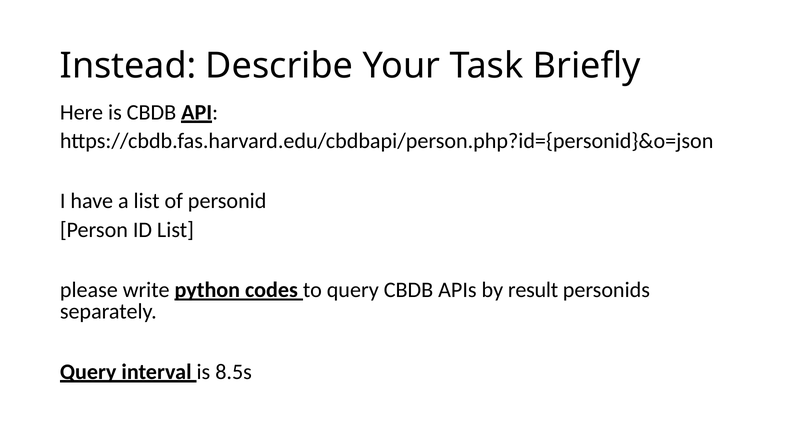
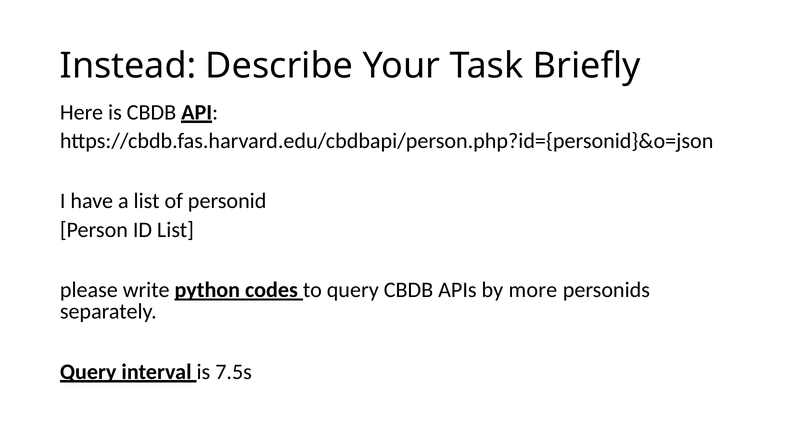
result: result -> more (533, 290)
8.5s: 8.5s -> 7.5s (234, 372)
